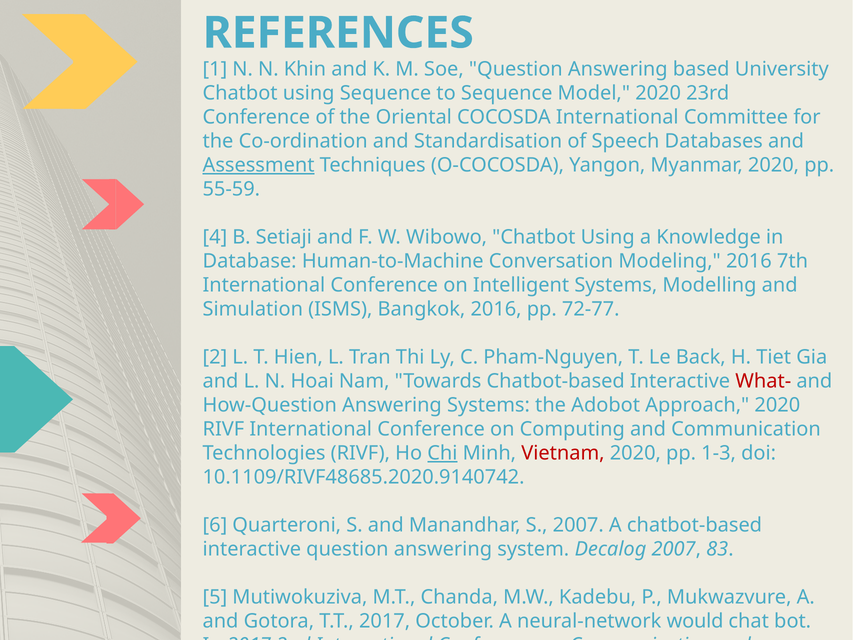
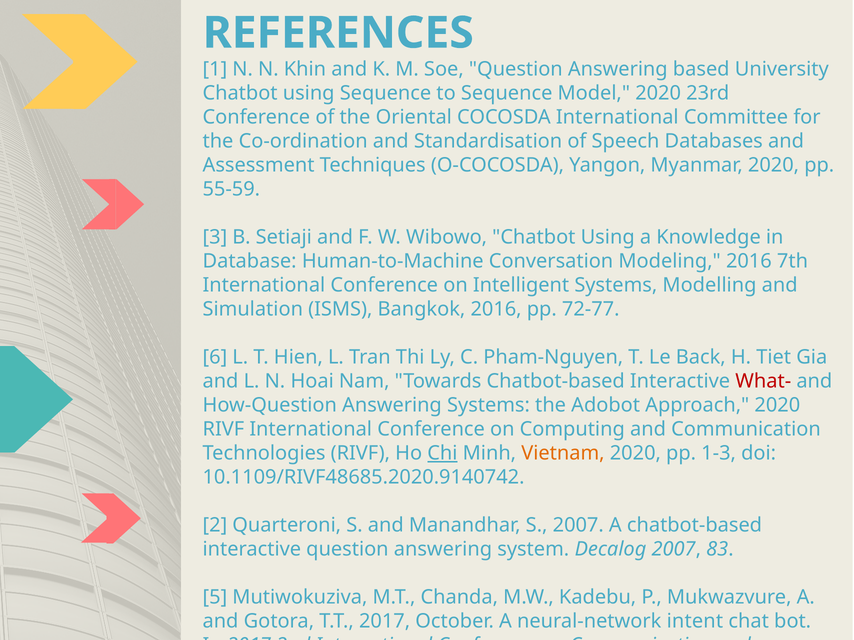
Assessment underline: present -> none (259, 165)
4: 4 -> 3 (215, 237)
2: 2 -> 6 (215, 357)
Vietnam colour: red -> orange (563, 454)
6: 6 -> 2 (215, 526)
would: would -> intent (695, 622)
